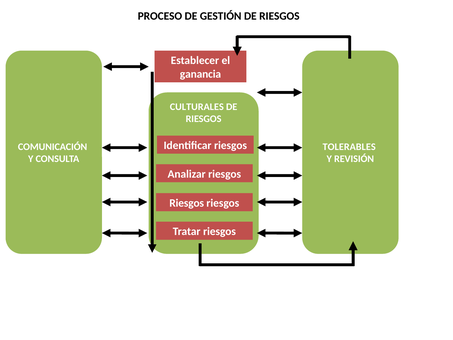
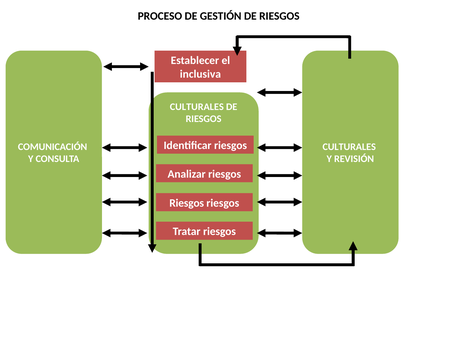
ganancia: ganancia -> inclusiva (200, 74)
TOLERABLES: TOLERABLES -> CULTURALES (349, 147)
